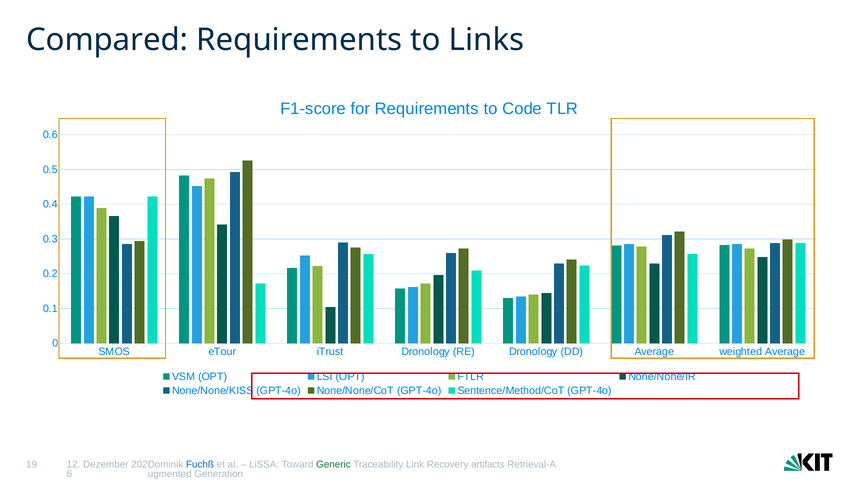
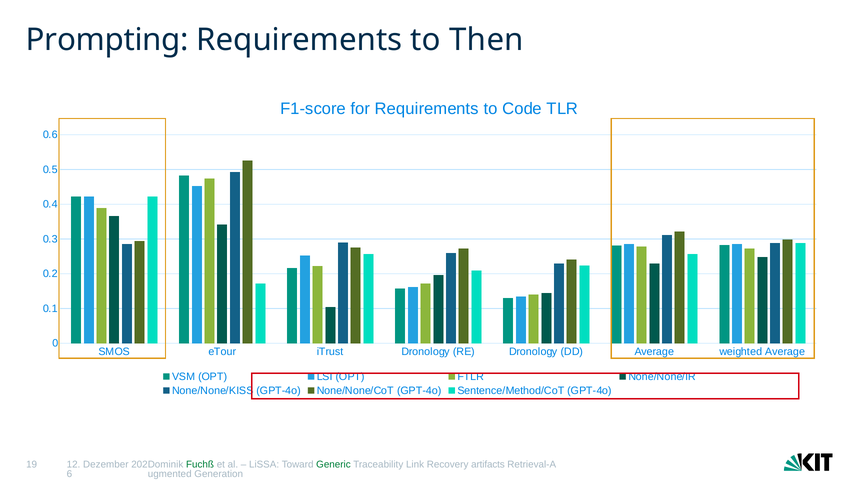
Compared: Compared -> Prompting (107, 40)
Links: Links -> Then (487, 40)
Fuchß colour: blue -> green (200, 464)
